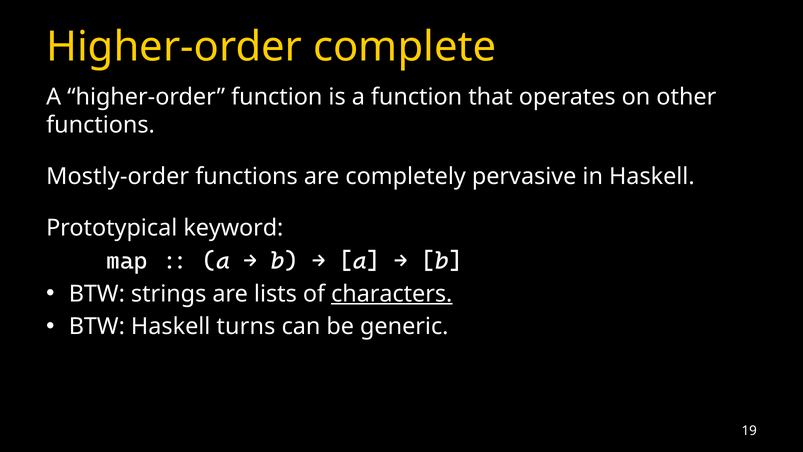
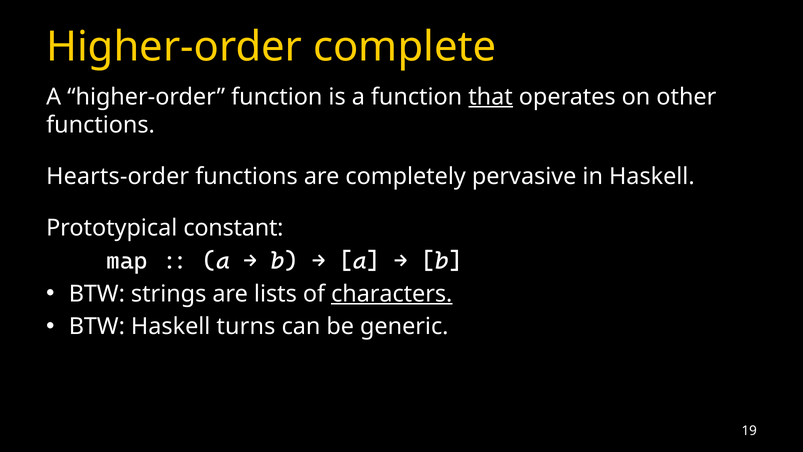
that underline: none -> present (491, 97)
Mostly-order: Mostly-order -> Hearts-order (118, 176)
keyword: keyword -> constant (233, 228)
